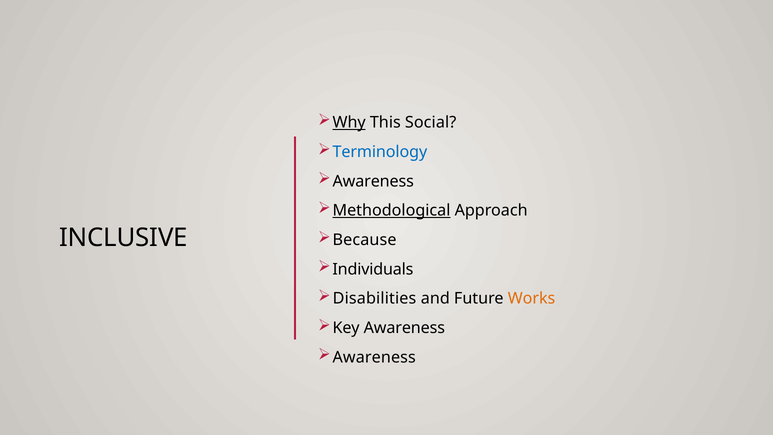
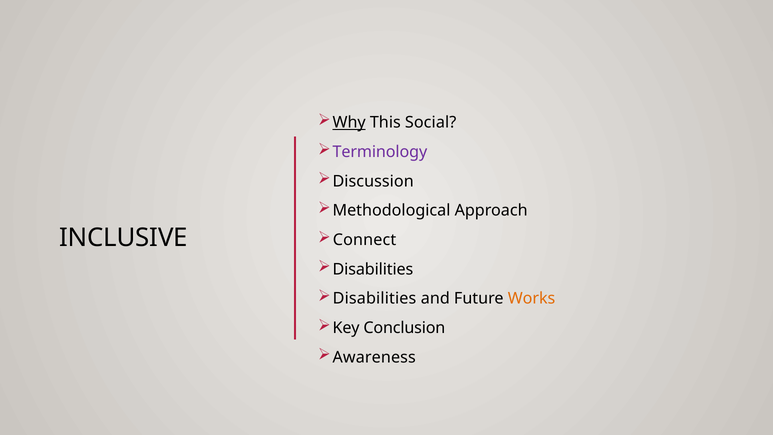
Terminology colour: blue -> purple (380, 152)
Awareness: Awareness -> Discussion (373, 181)
Methodological underline: present -> none (391, 210)
Because: Because -> Connect (365, 240)
Individuals: Individuals -> Disabilities (373, 269)
Key Awareness: Awareness -> Conclusion (404, 328)
